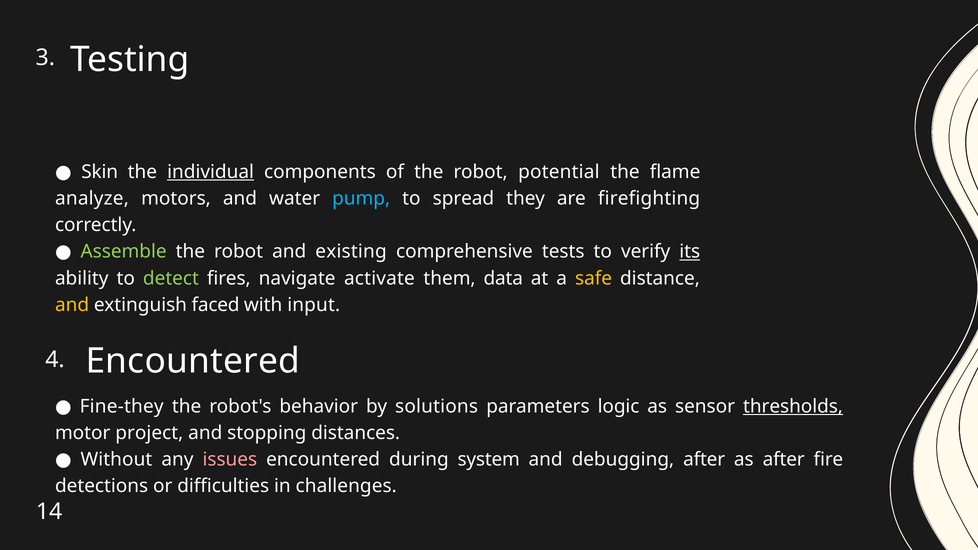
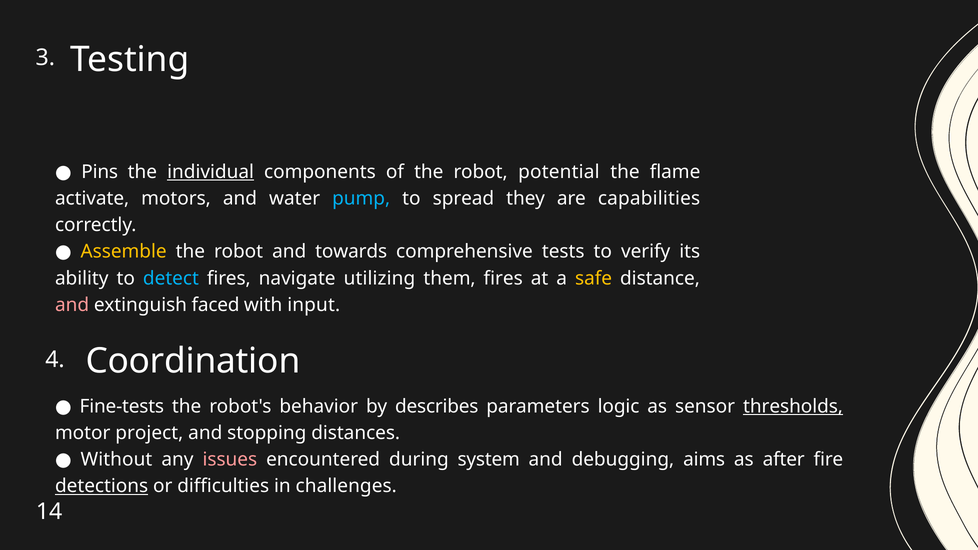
Skin: Skin -> Pins (100, 172)
analyze: analyze -> activate (92, 198)
firefighting: firefighting -> capabilities (649, 198)
Assemble colour: light green -> yellow (124, 252)
existing: existing -> towards (351, 252)
its underline: present -> none (690, 252)
detect colour: light green -> light blue (171, 278)
activate: activate -> utilizing (379, 278)
them data: data -> fires (503, 278)
and colour: yellow -> pink (72, 305)
Encountered: Encountered -> Coordination (193, 361)
Fine-they: Fine-they -> Fine-tests (122, 406)
solutions: solutions -> describes (437, 406)
debugging after: after -> aims (704, 460)
detections underline: none -> present (102, 486)
